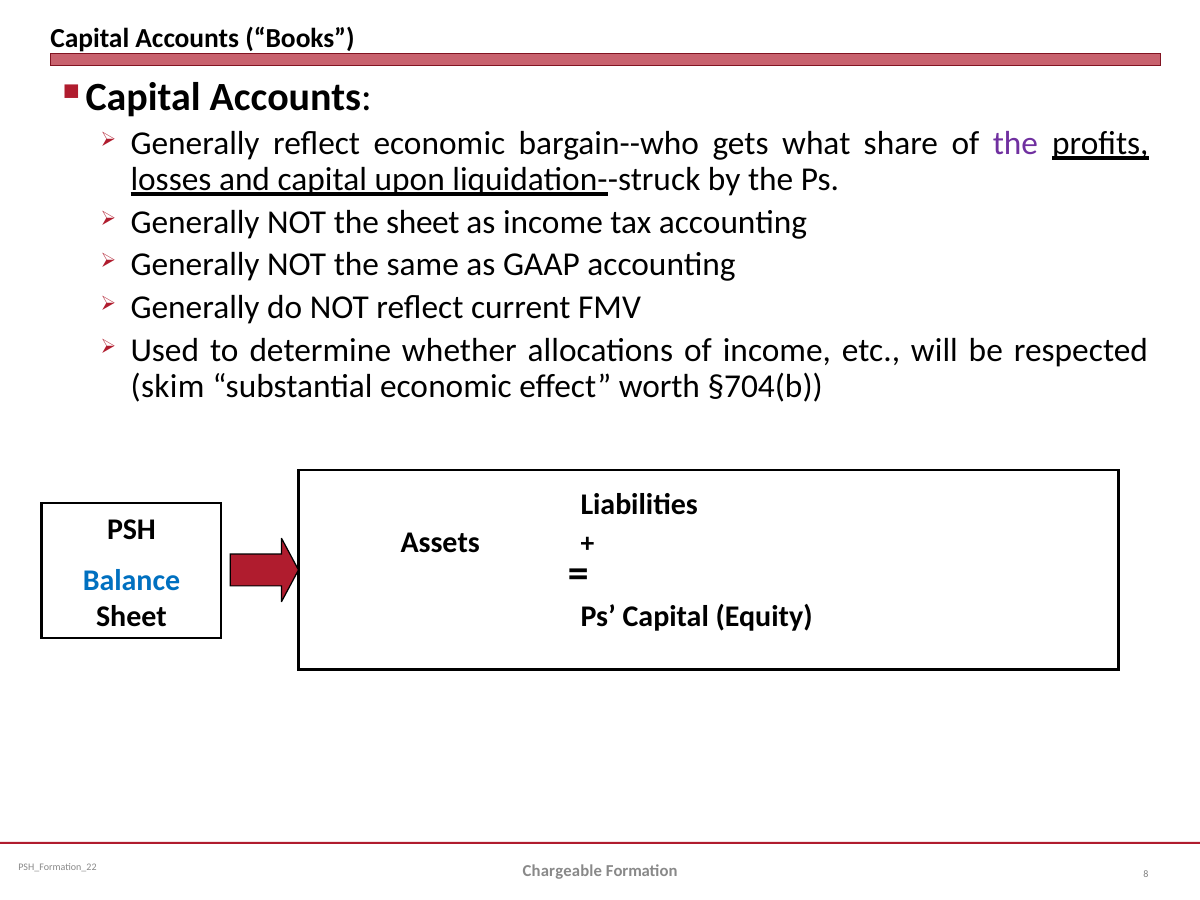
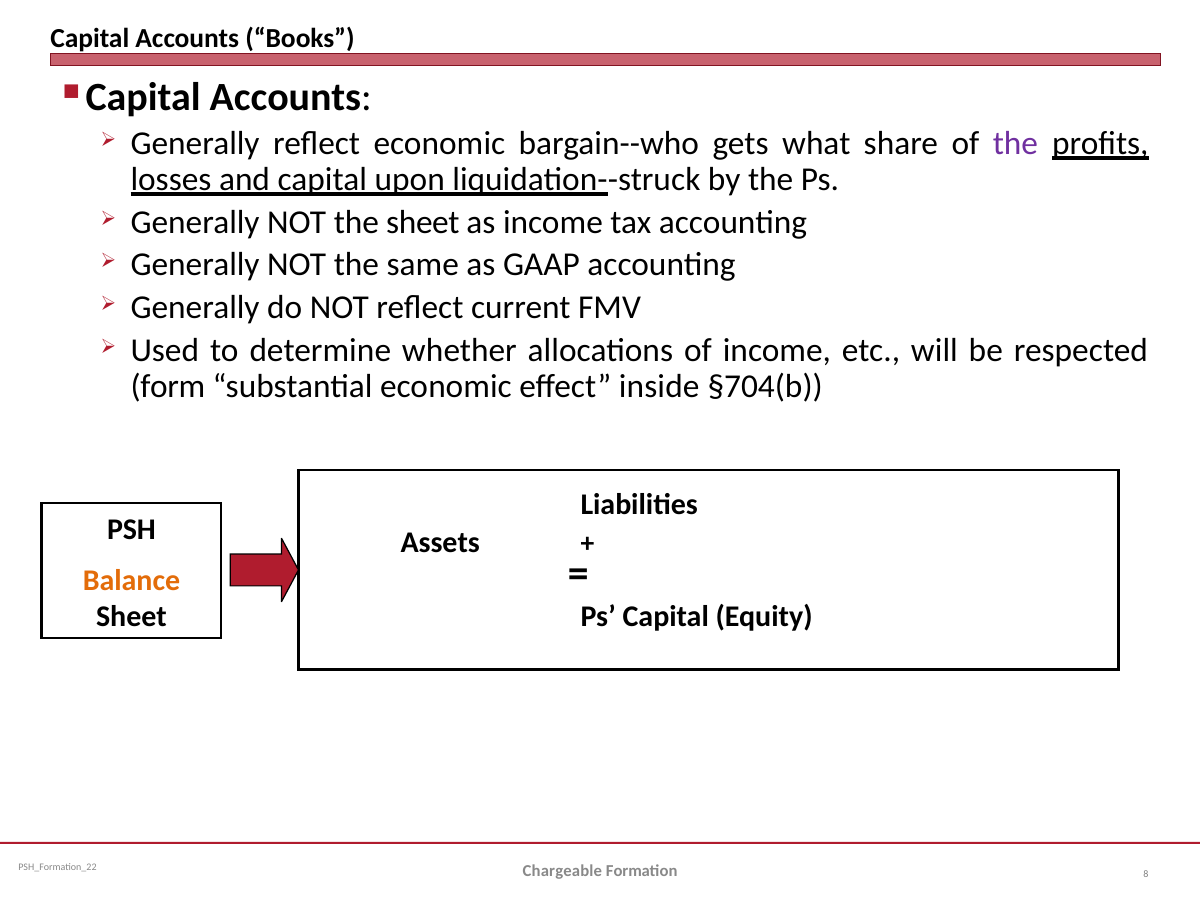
skim: skim -> form (168, 386)
worth: worth -> inside (659, 386)
Balance colour: blue -> orange (131, 580)
